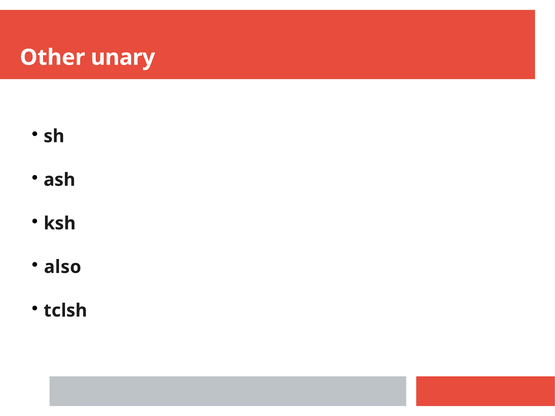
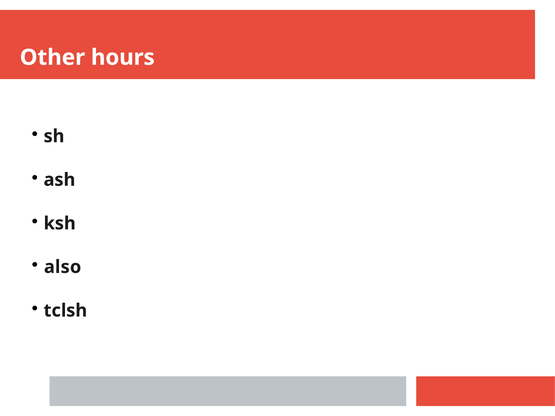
unary: unary -> hours (123, 57)
